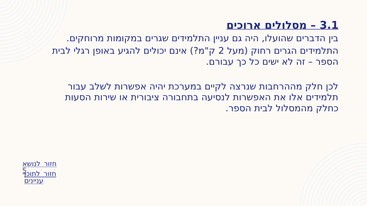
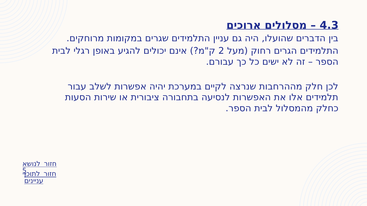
3.1: 3.1 -> 4.3 (329, 25)
